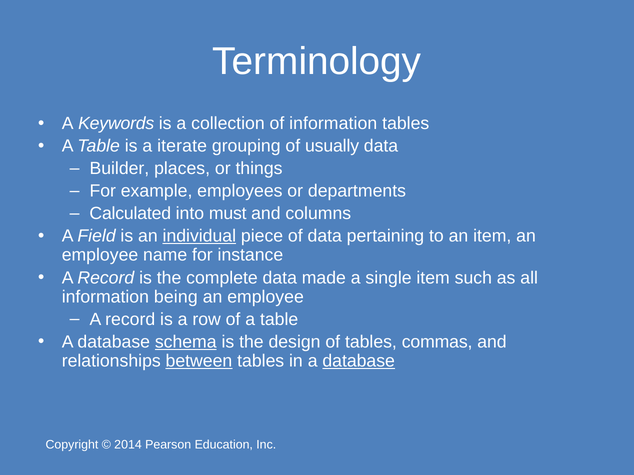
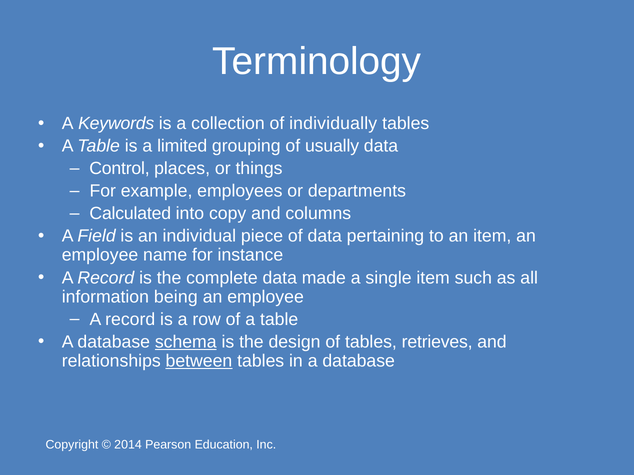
of information: information -> individually (333, 124)
iterate: iterate -> limited (182, 146)
Builder: Builder -> Control (119, 169)
must: must -> copy (228, 214)
individual underline: present -> none (199, 236)
commas: commas -> retrieves (437, 342)
database underline: present -> none (359, 361)
